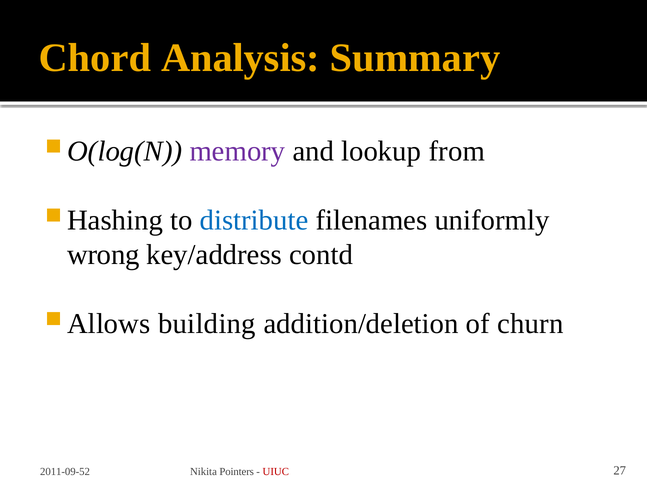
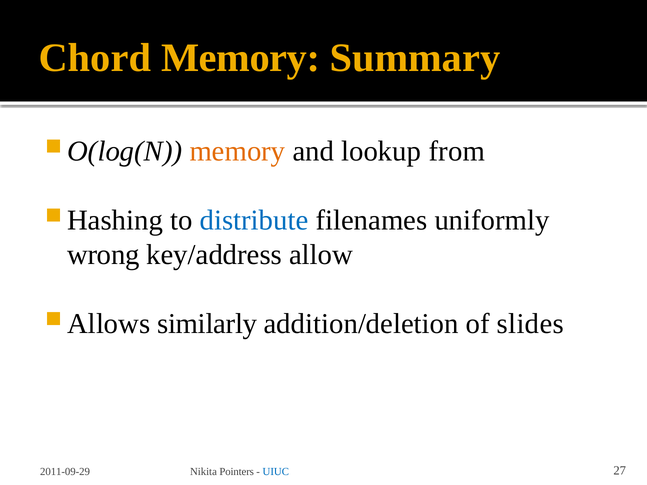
Chord Analysis: Analysis -> Memory (241, 58)
memory colour: purple -> orange (237, 151)
contd: contd -> allow (321, 255)
building: building -> similarly (207, 324)
churn: churn -> slides (530, 324)
2011-09-52: 2011-09-52 -> 2011-09-29 (65, 472)
UIUC colour: red -> blue (276, 472)
